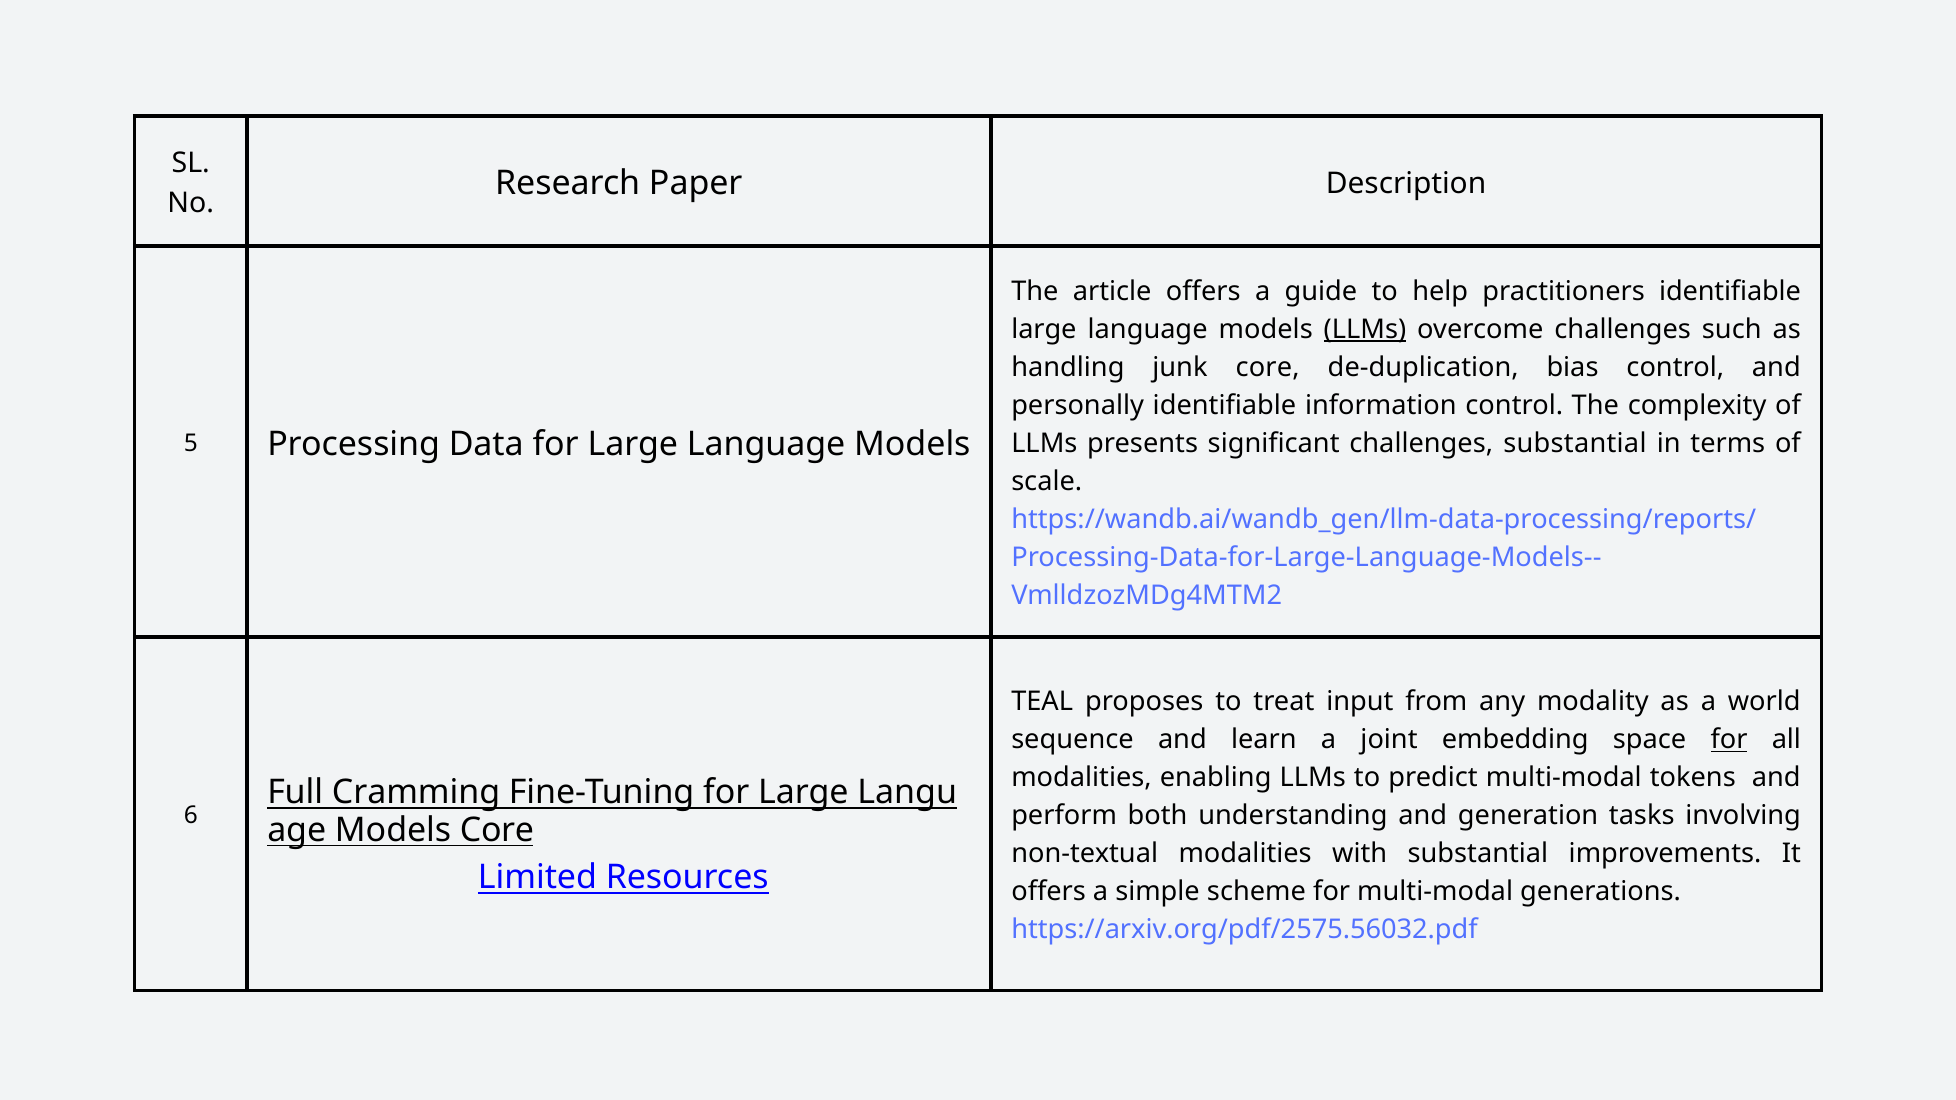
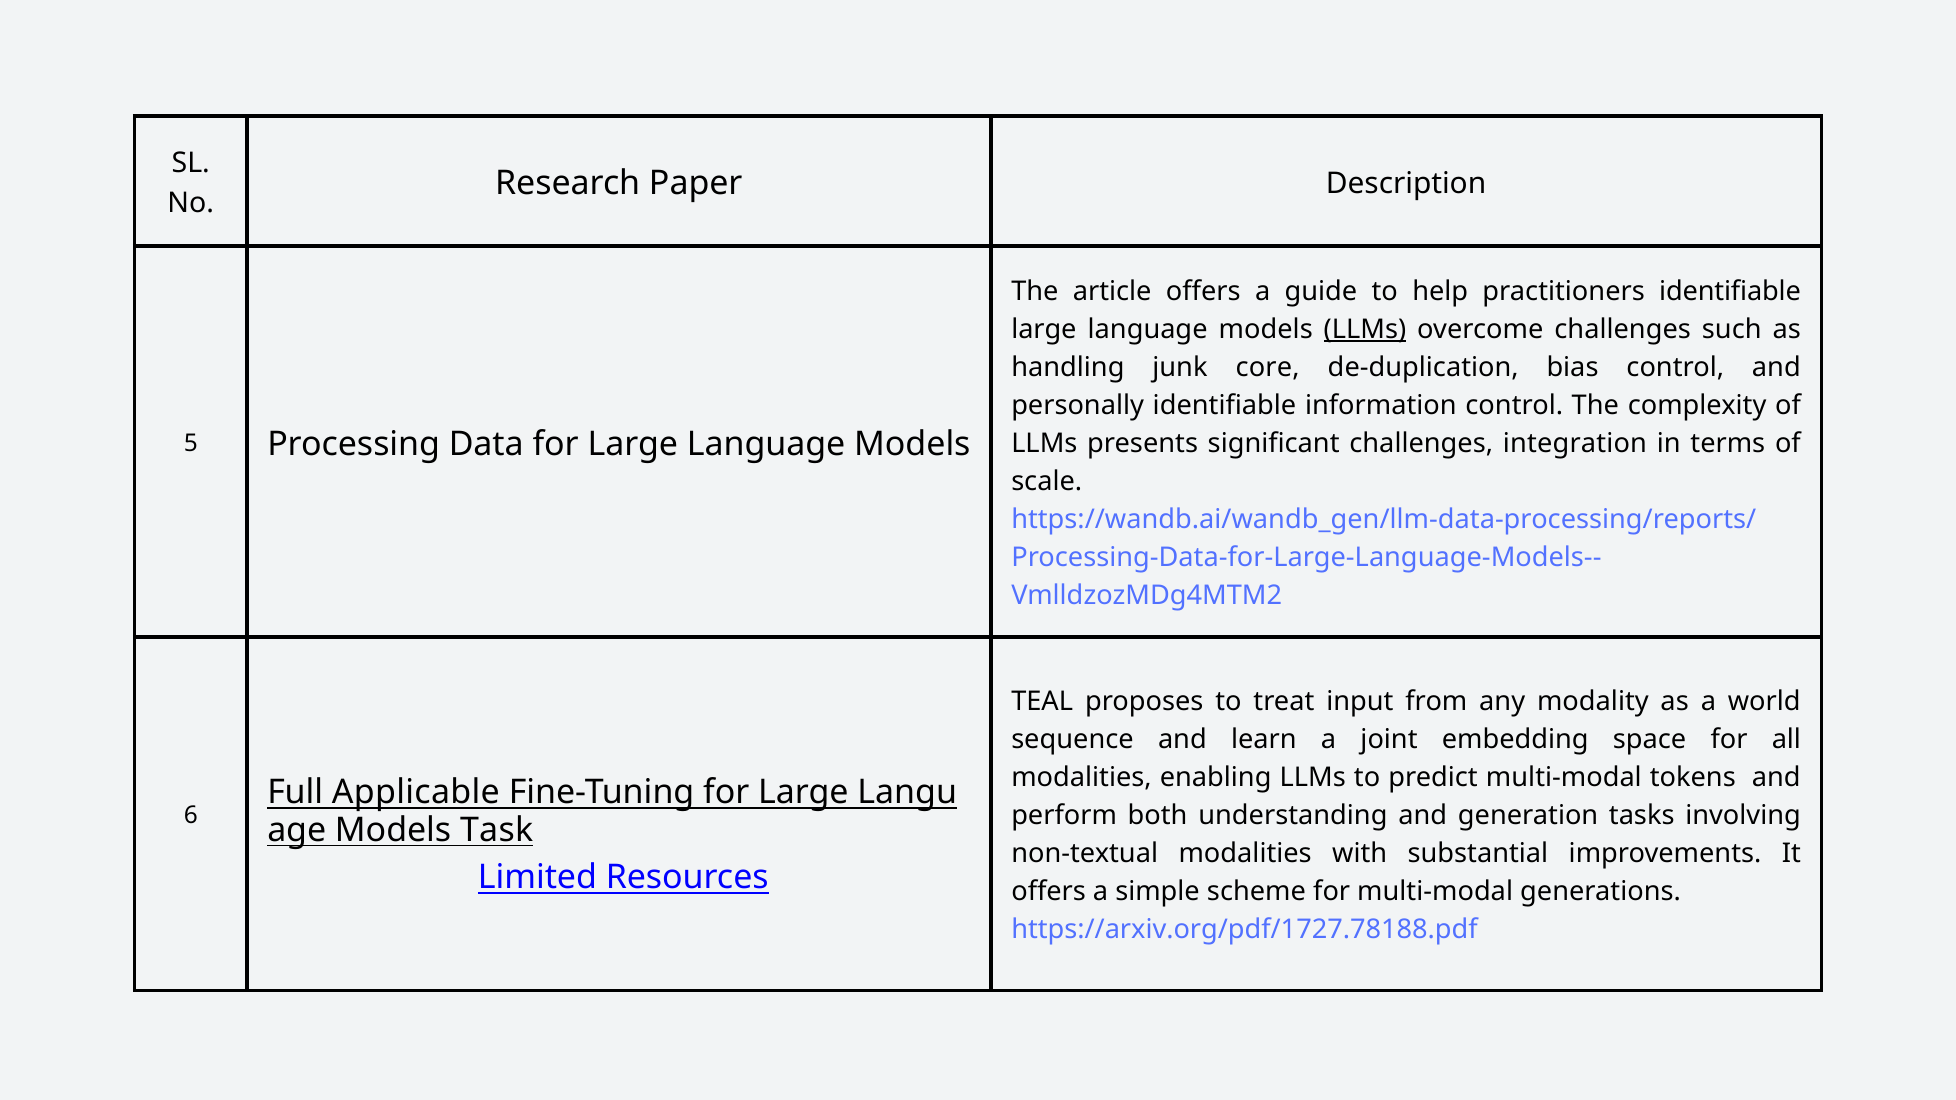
challenges substantial: substantial -> integration (1575, 444)
for underline: present -> none (1729, 740)
Cramming: Cramming -> Applicable (416, 793)
Models Core: Core -> Task (497, 830)
https://arxiv.org/pdf/2575.56032.pdf: https://arxiv.org/pdf/2575.56032.pdf -> https://arxiv.org/pdf/1727.78188.pdf (1244, 930)
